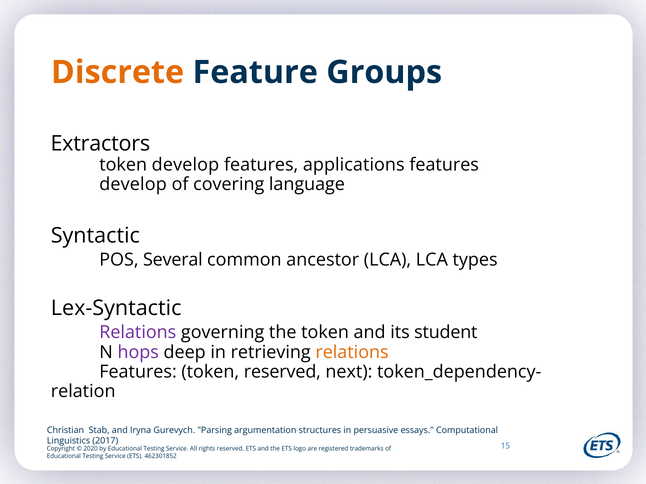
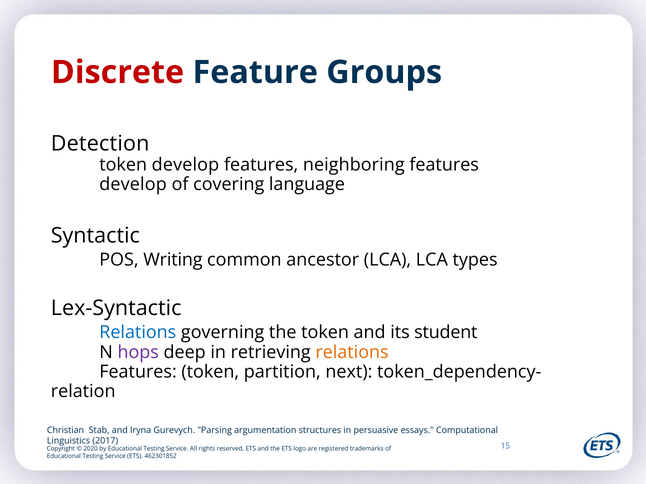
Discrete colour: orange -> red (117, 72)
Extractors: Extractors -> Detection (100, 144)
applications: applications -> neighboring (354, 165)
Several: Several -> Writing (173, 260)
Relations colour: purple -> blue (138, 333)
token reserved: reserved -> partition (282, 372)
